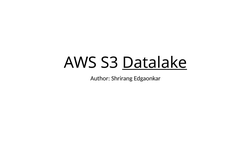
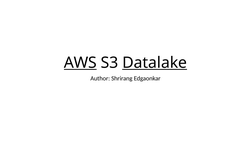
AWS underline: none -> present (80, 63)
